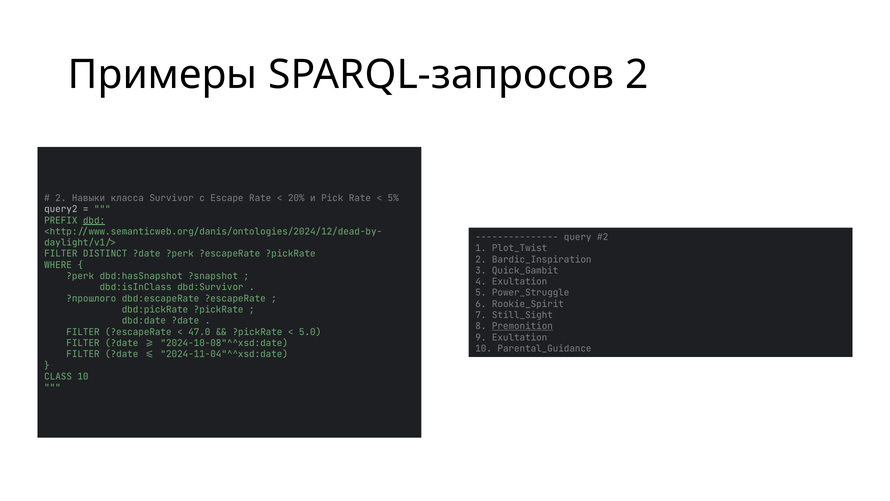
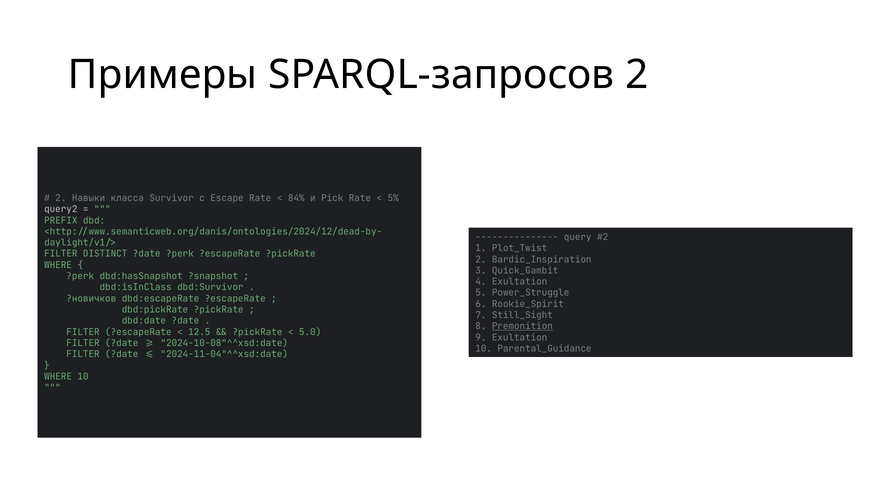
20%: 20% -> 84% (296, 198)
dbd underline: present -> none (94, 220)
?прошлого: ?прошлого -> ?новичков (91, 298)
47.0: 47.0 -> 12.5 (199, 332)
CLASS: CLASS -> WHERE (58, 376)
